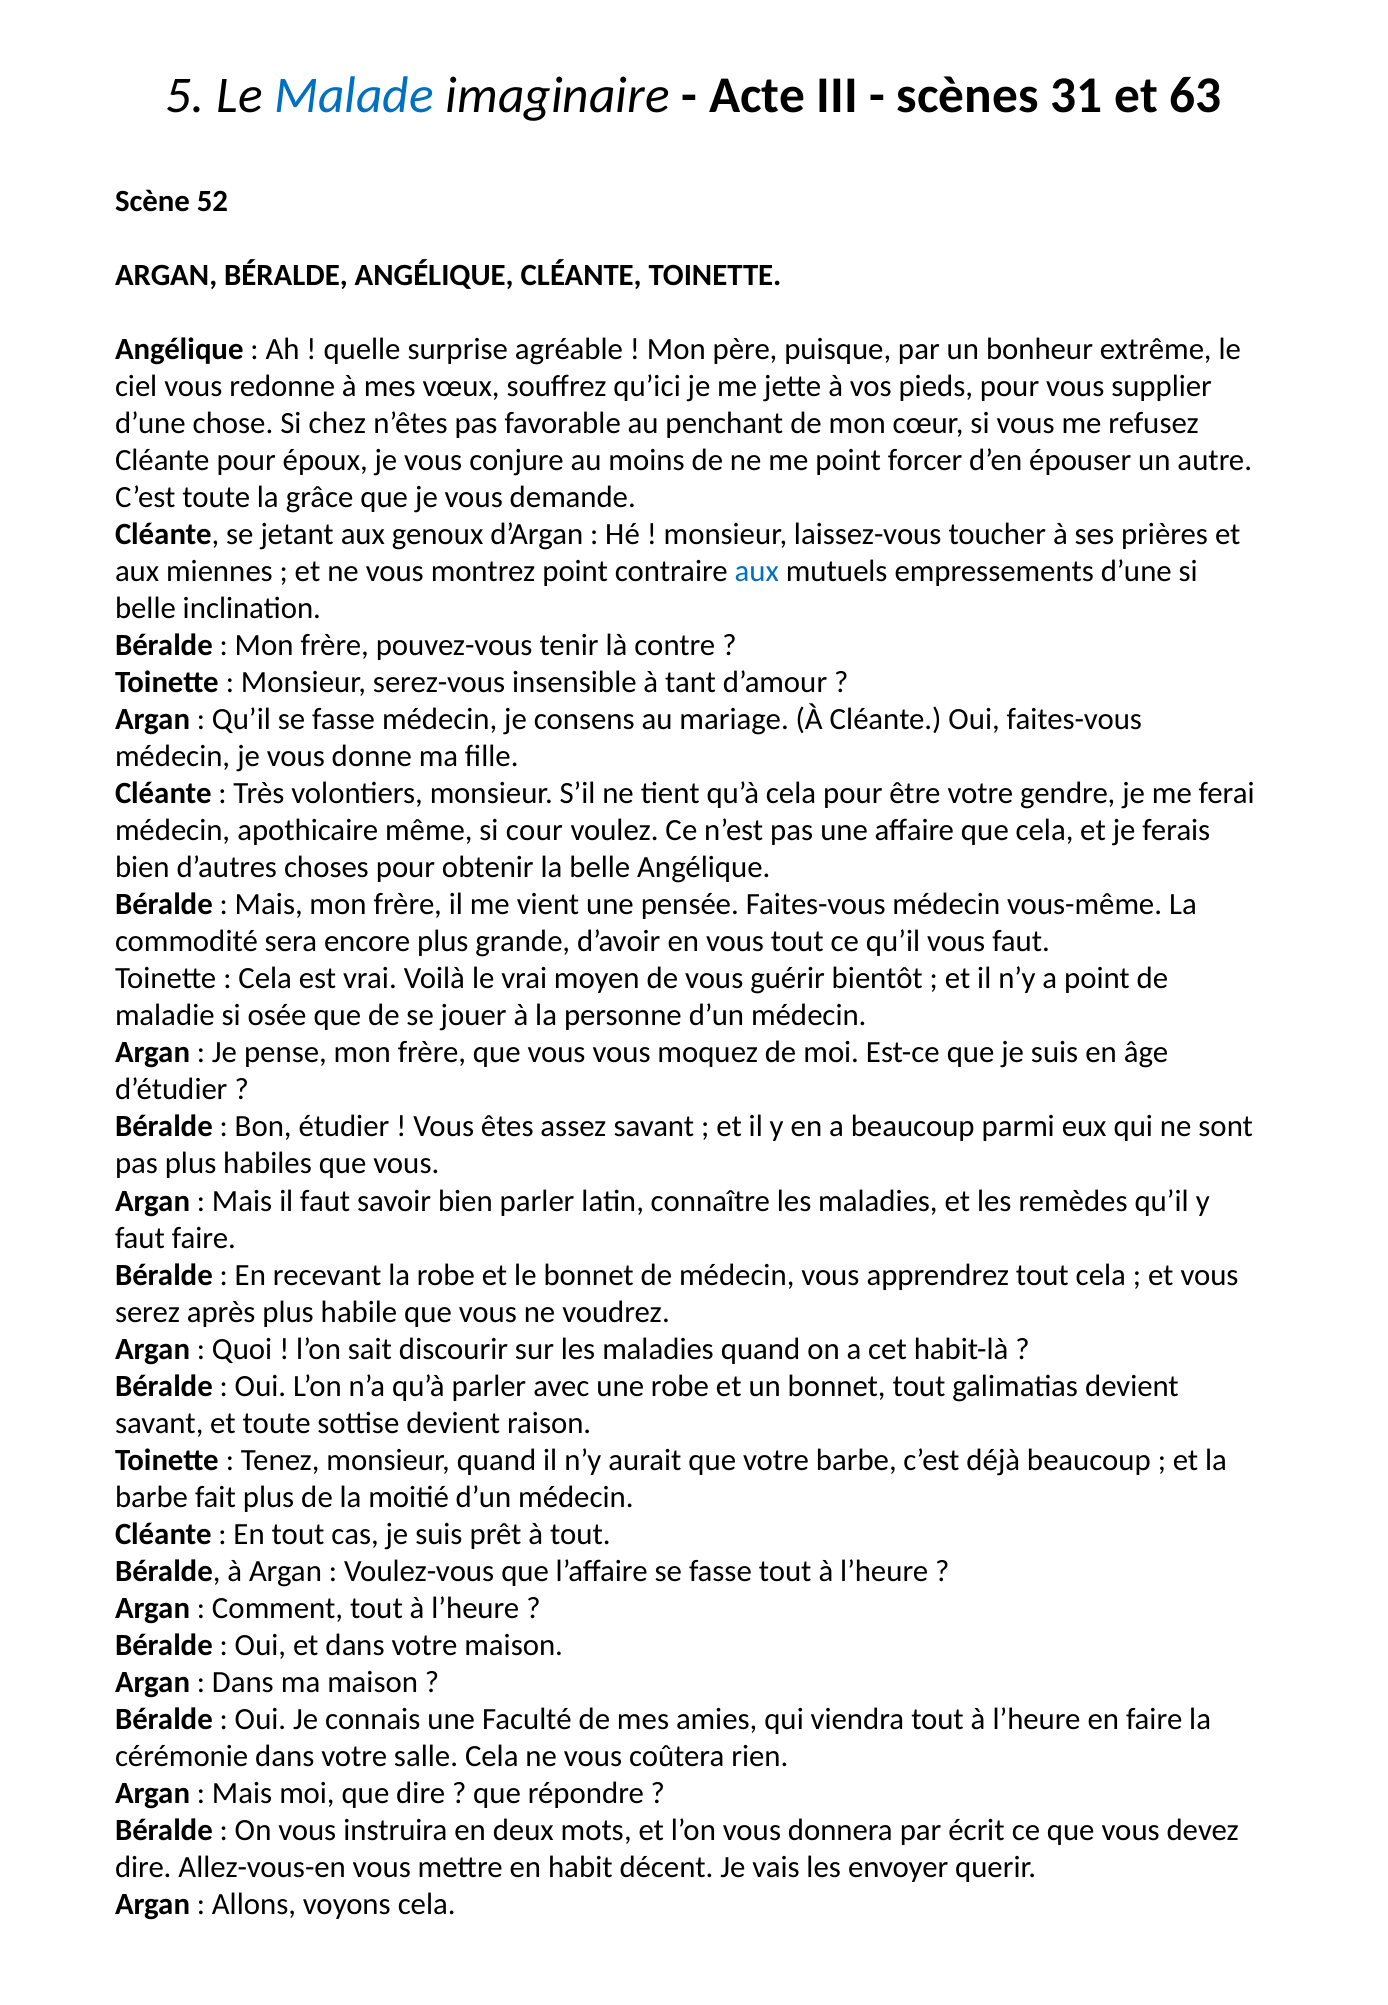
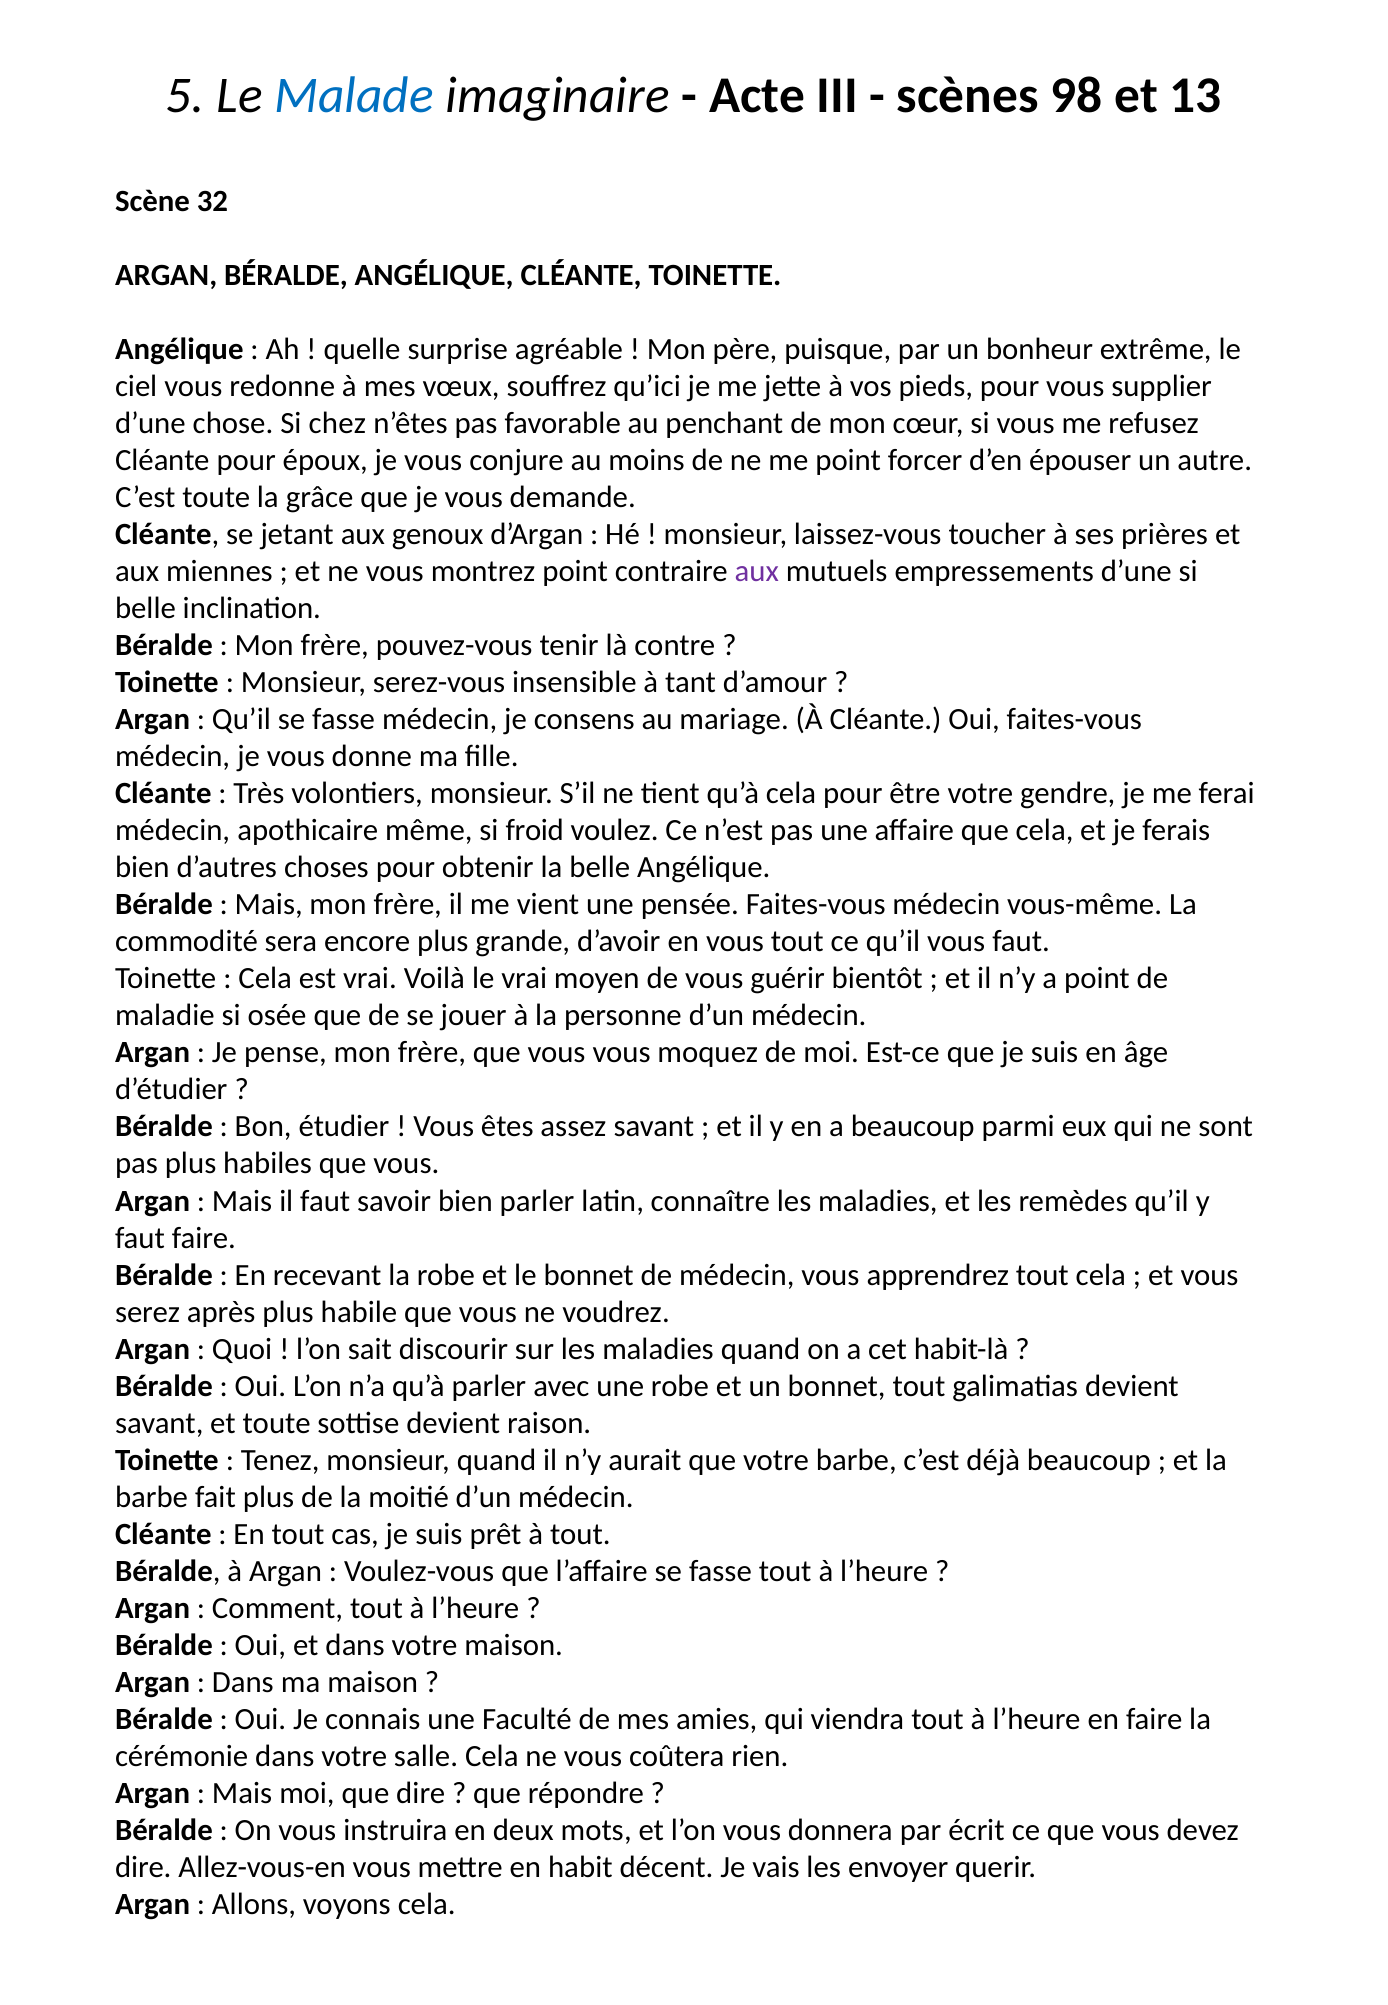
31: 31 -> 98 (1077, 95)
63: 63 -> 13 (1195, 95)
52: 52 -> 32 (212, 201)
aux colour: blue -> purple (757, 572)
cour: cour -> froid (535, 831)
